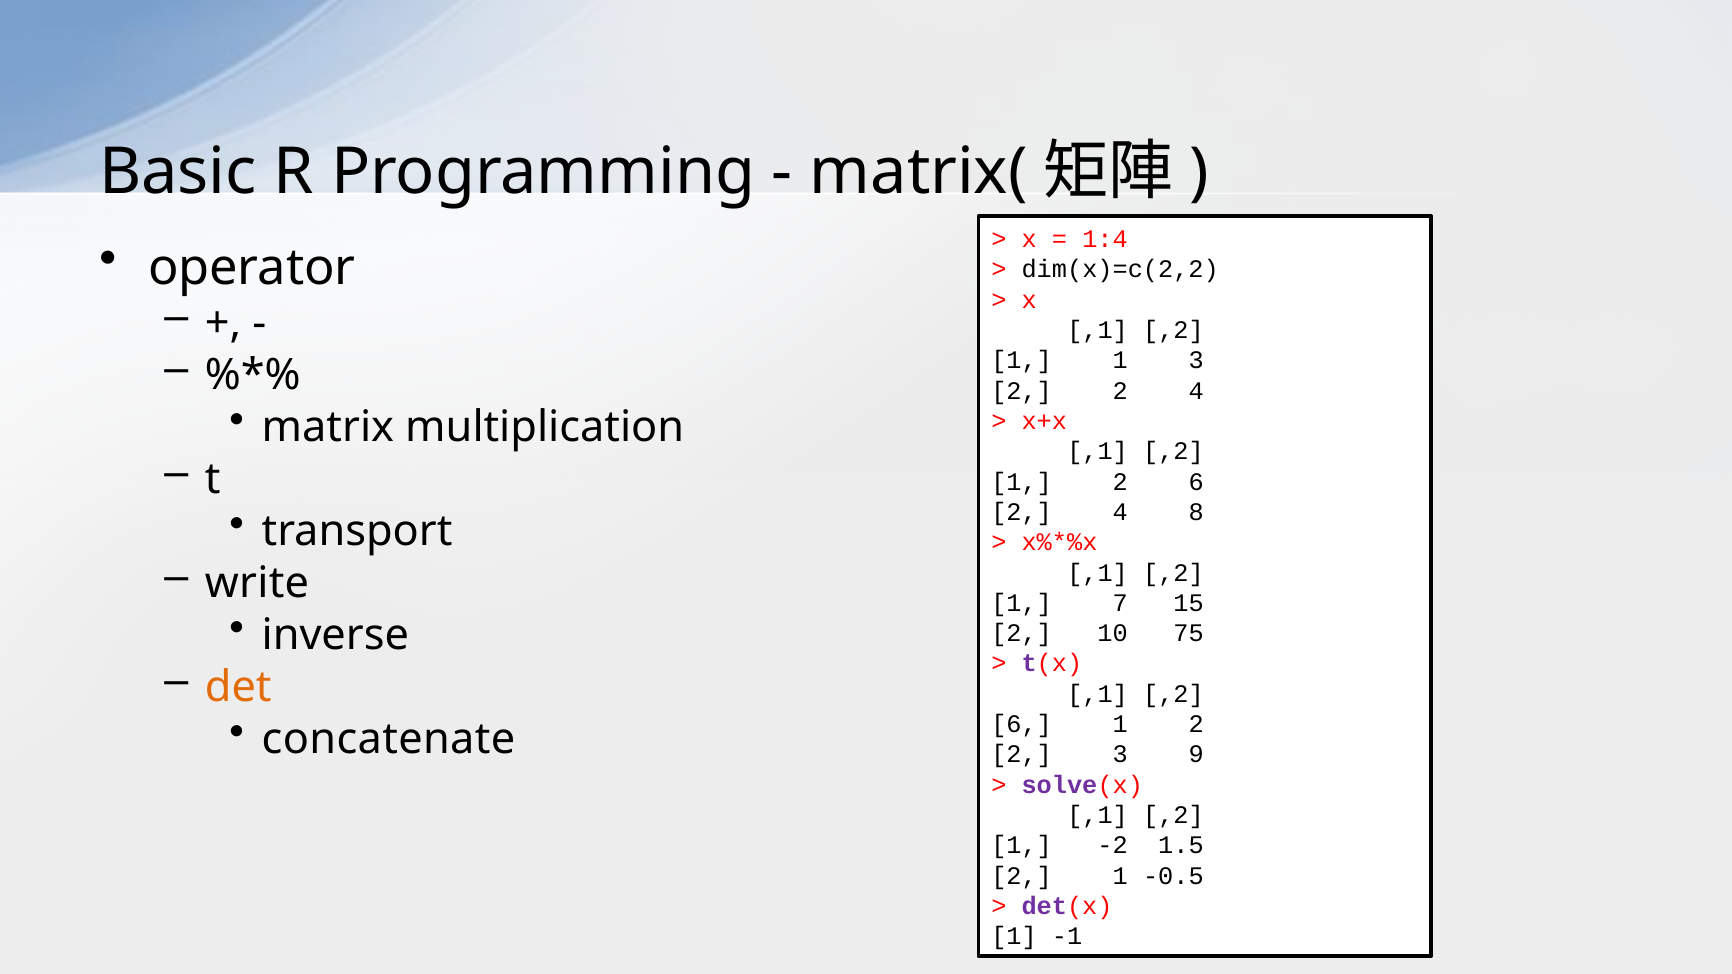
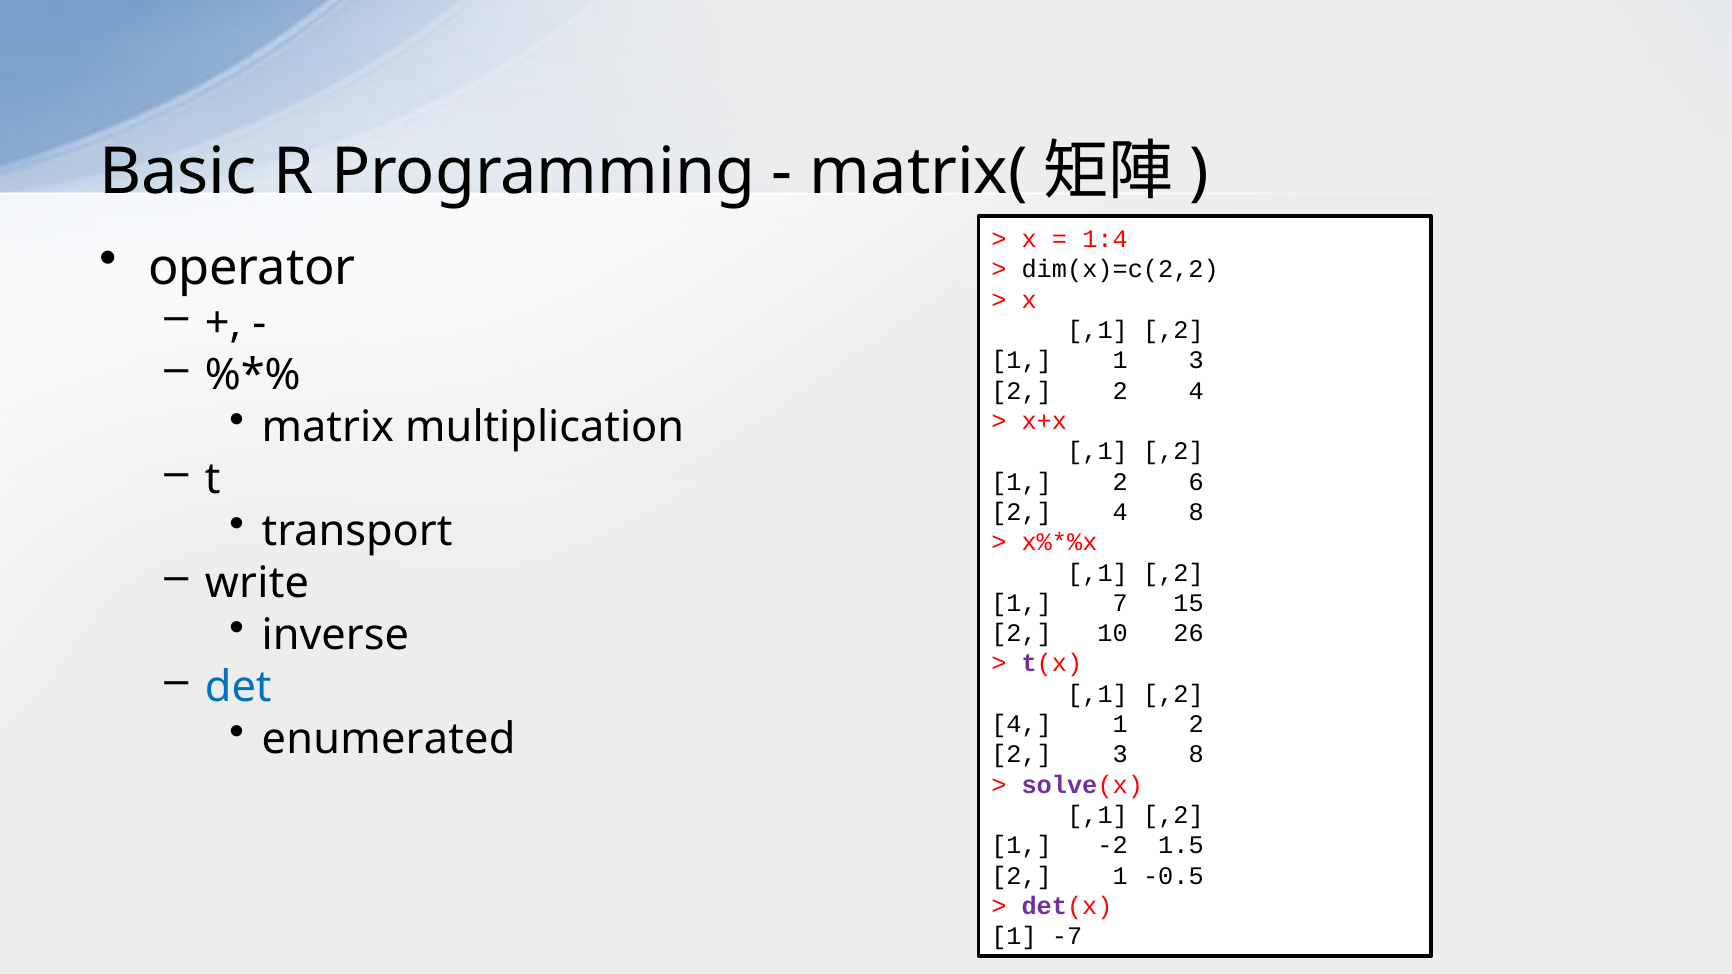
75: 75 -> 26 (1189, 633)
det colour: orange -> blue (238, 687)
6: 6 -> 4 (1022, 724)
concatenate: concatenate -> enumerated (389, 739)
3 9: 9 -> 8 (1196, 755)
-1: -1 -> -7 (1067, 937)
